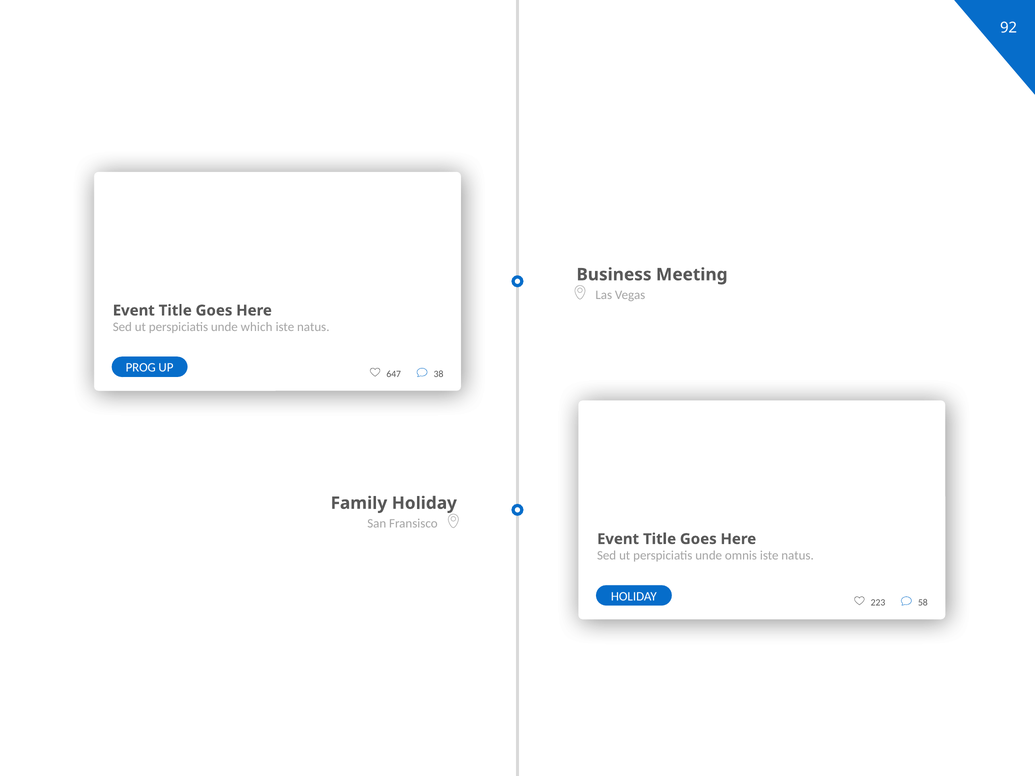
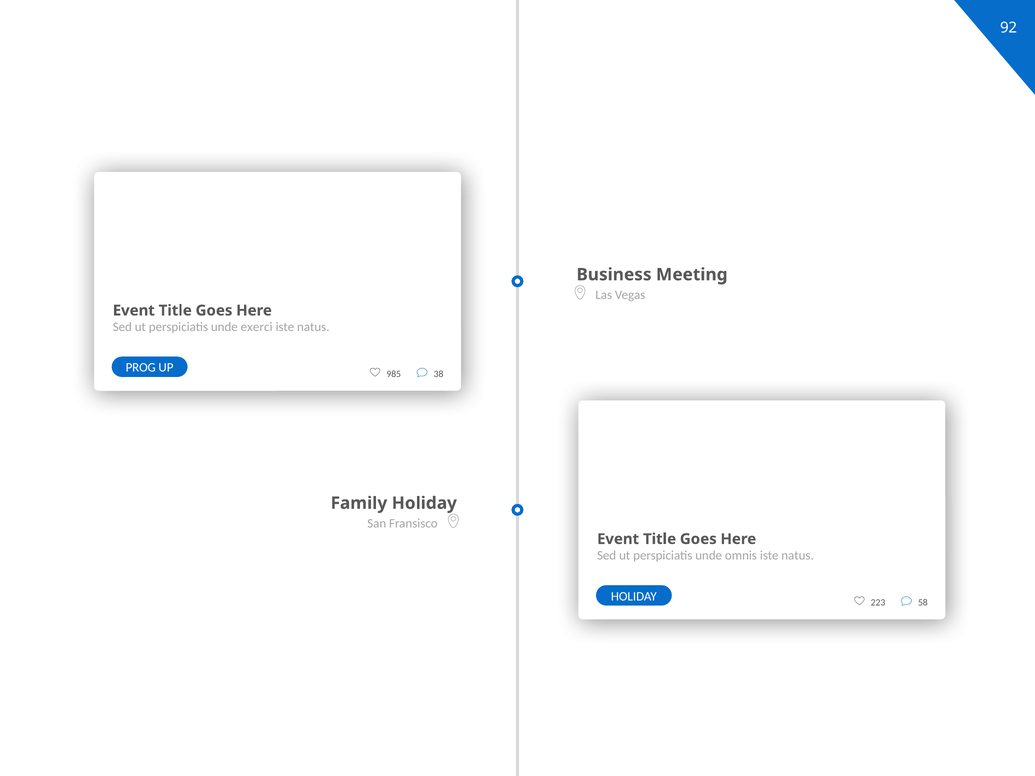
which: which -> exerci (257, 327)
647: 647 -> 985 (394, 374)
